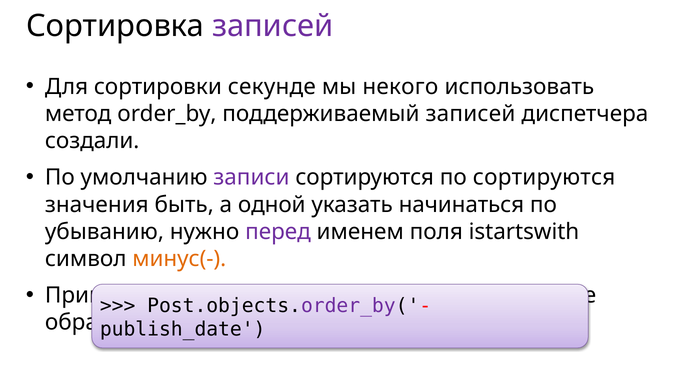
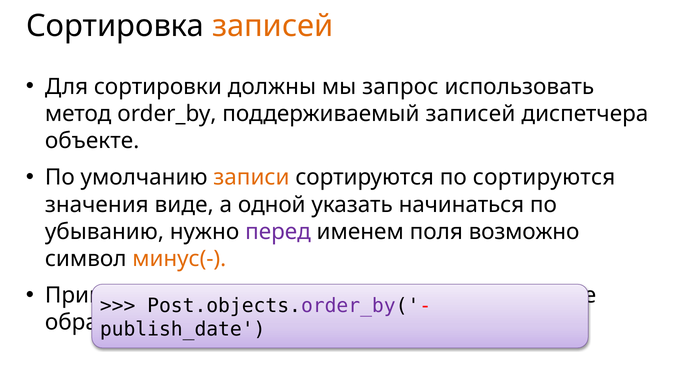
записей colour: purple -> orange (273, 26)
секунде: секунде -> должны (272, 87)
некого: некого -> запрос (400, 87)
создали: создали -> объекте (92, 141)
записи colour: purple -> orange (251, 177)
быть: быть -> виде (184, 204)
istartswith: istartswith -> возможно (524, 231)
